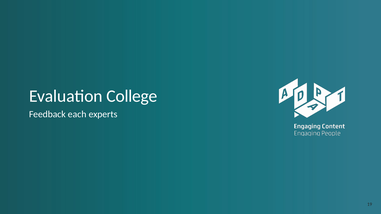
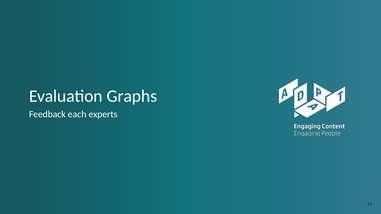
College: College -> Graphs (132, 96)
